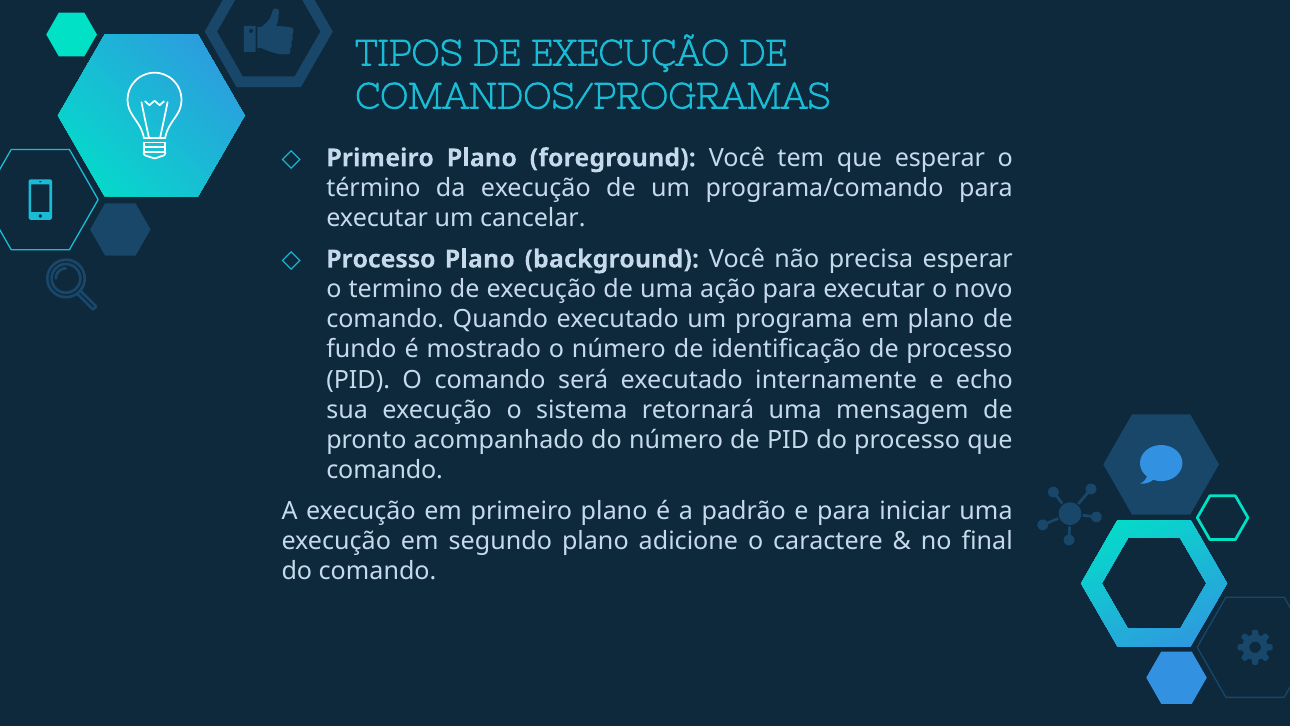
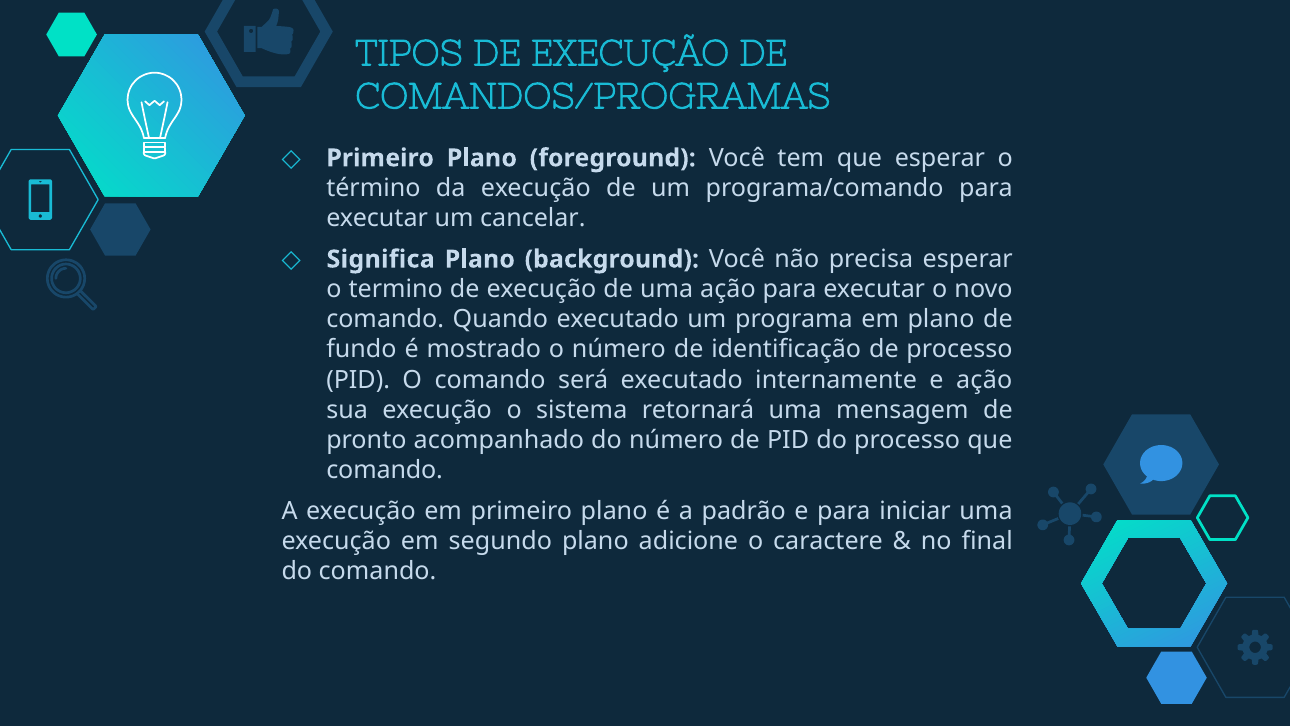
Processo: Processo -> Significa (381, 259)
e echo: echo -> ação (984, 380)
